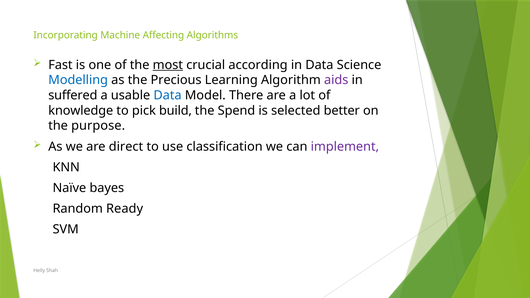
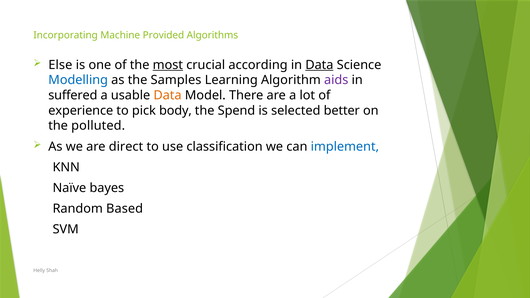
Affecting: Affecting -> Provided (163, 35)
Fast: Fast -> Else (60, 65)
Data underline: none -> present (319, 65)
Precious: Precious -> Samples (176, 80)
Data colour: blue -> orange (168, 95)
knowledge: knowledge -> experience (81, 111)
build: build -> body (175, 111)
purpose: purpose -> polluted (98, 126)
implement colour: purple -> blue (345, 147)
Ready: Ready -> Based (125, 209)
